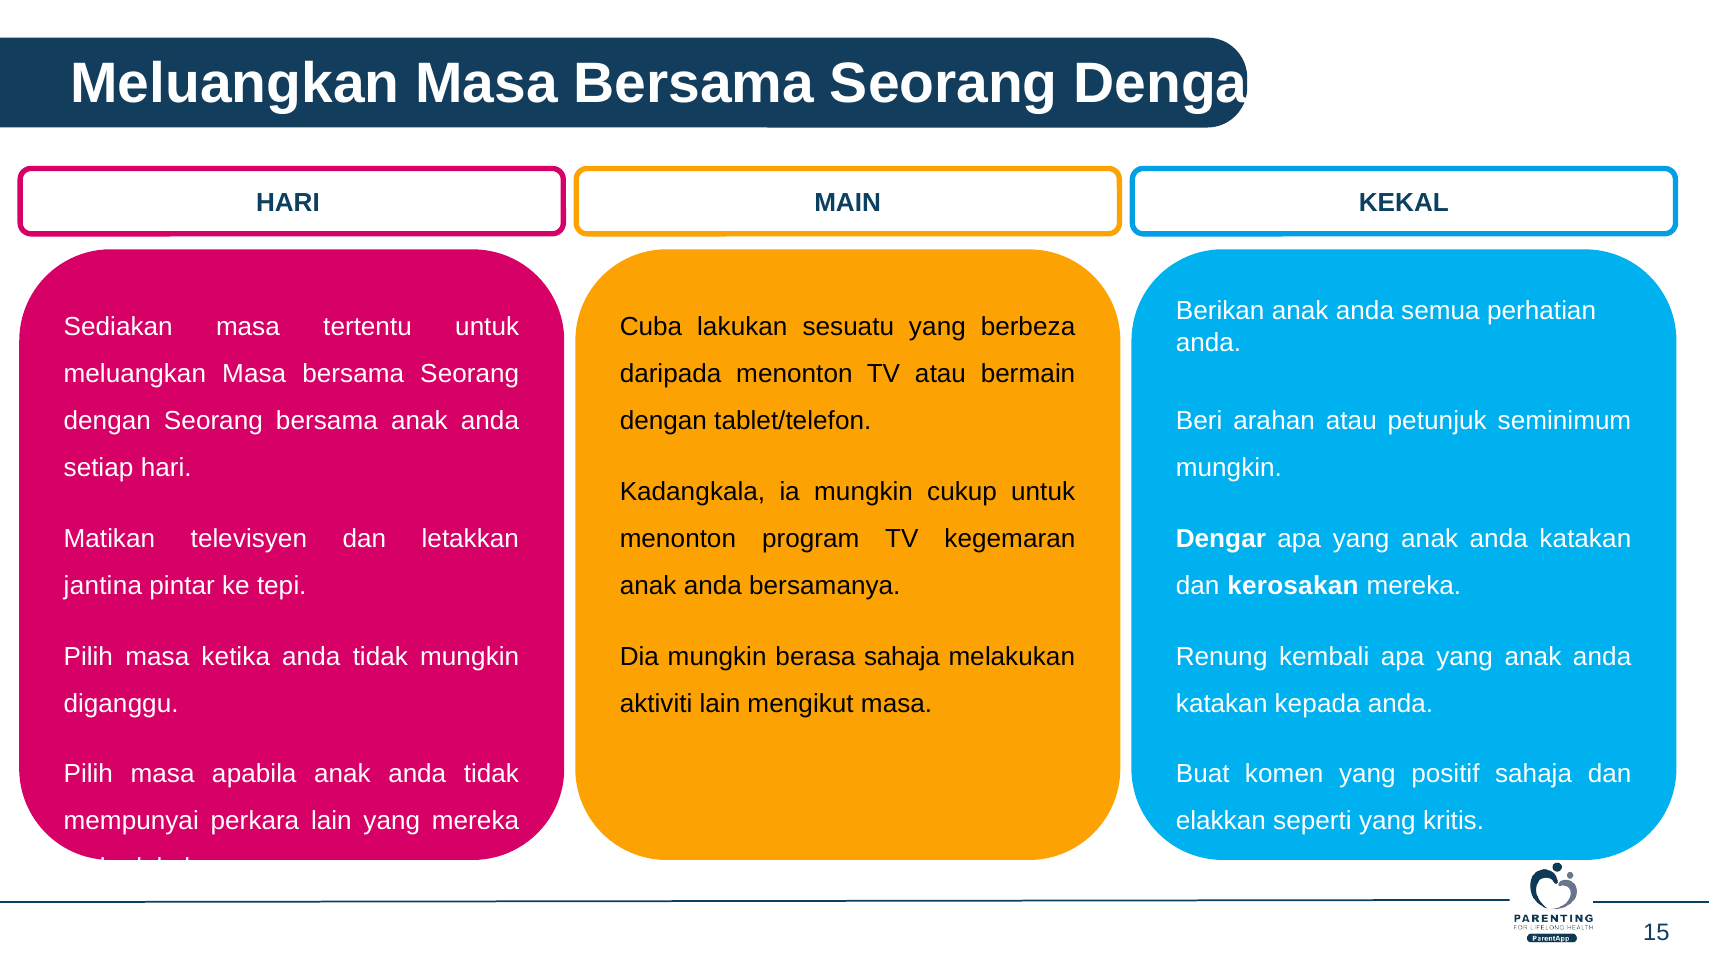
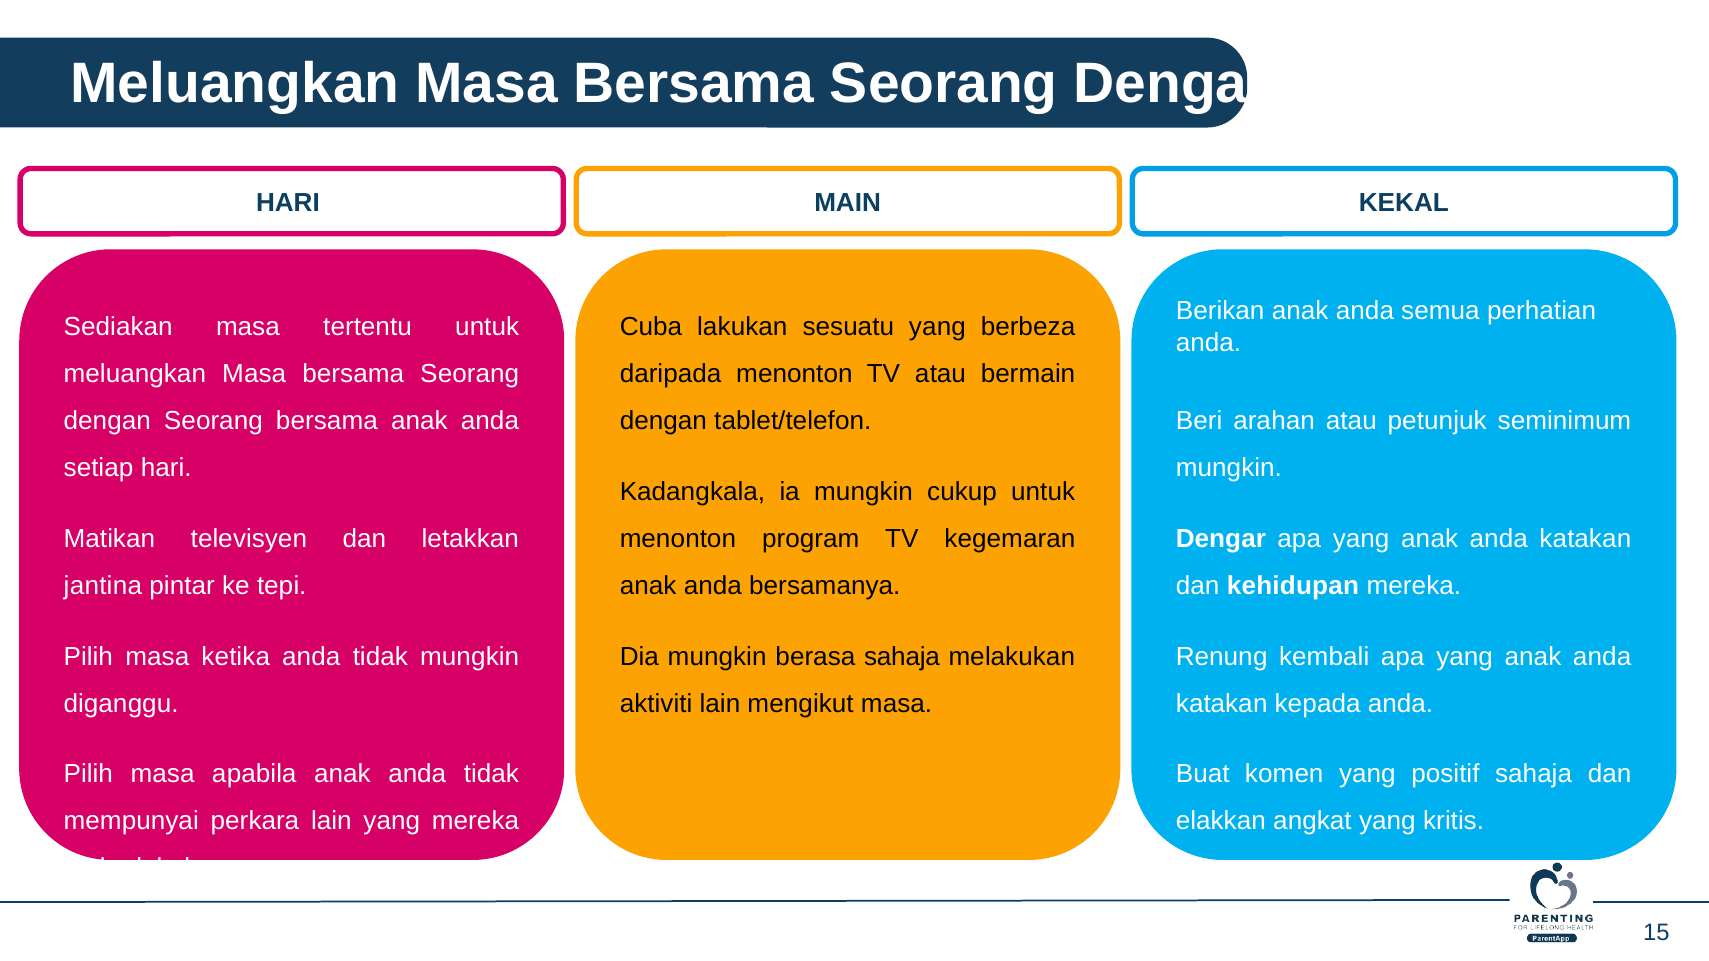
kerosakan: kerosakan -> kehidupan (1293, 586)
seperti: seperti -> angkat (1312, 822)
